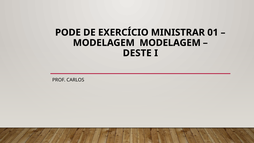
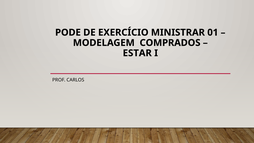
MODELAGEM MODELAGEM: MODELAGEM -> COMPRADOS (170, 43)
DESTE: DESTE -> ESTAR (137, 53)
